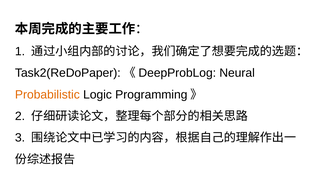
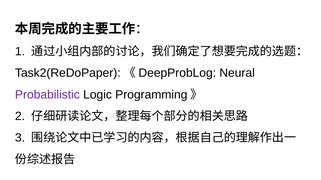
Probabilistic colour: orange -> purple (47, 95)
